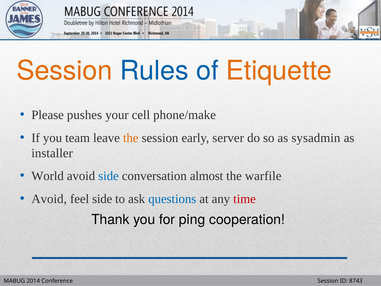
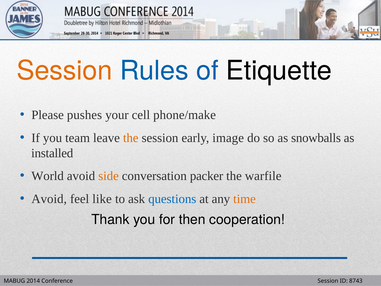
Etiquette colour: orange -> black (279, 71)
server: server -> image (228, 138)
sysadmin: sysadmin -> snowballs (316, 138)
installer: installer -> installed (52, 153)
side colour: blue -> orange (109, 176)
almost: almost -> packer (207, 176)
feel side: side -> like (102, 199)
time colour: red -> orange (245, 199)
ping: ping -> then (192, 219)
